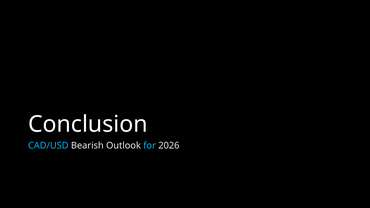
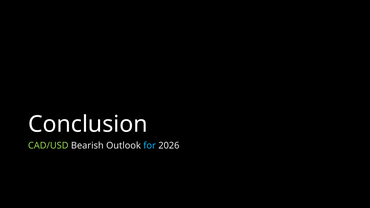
CAD/USD colour: light blue -> light green (48, 146)
